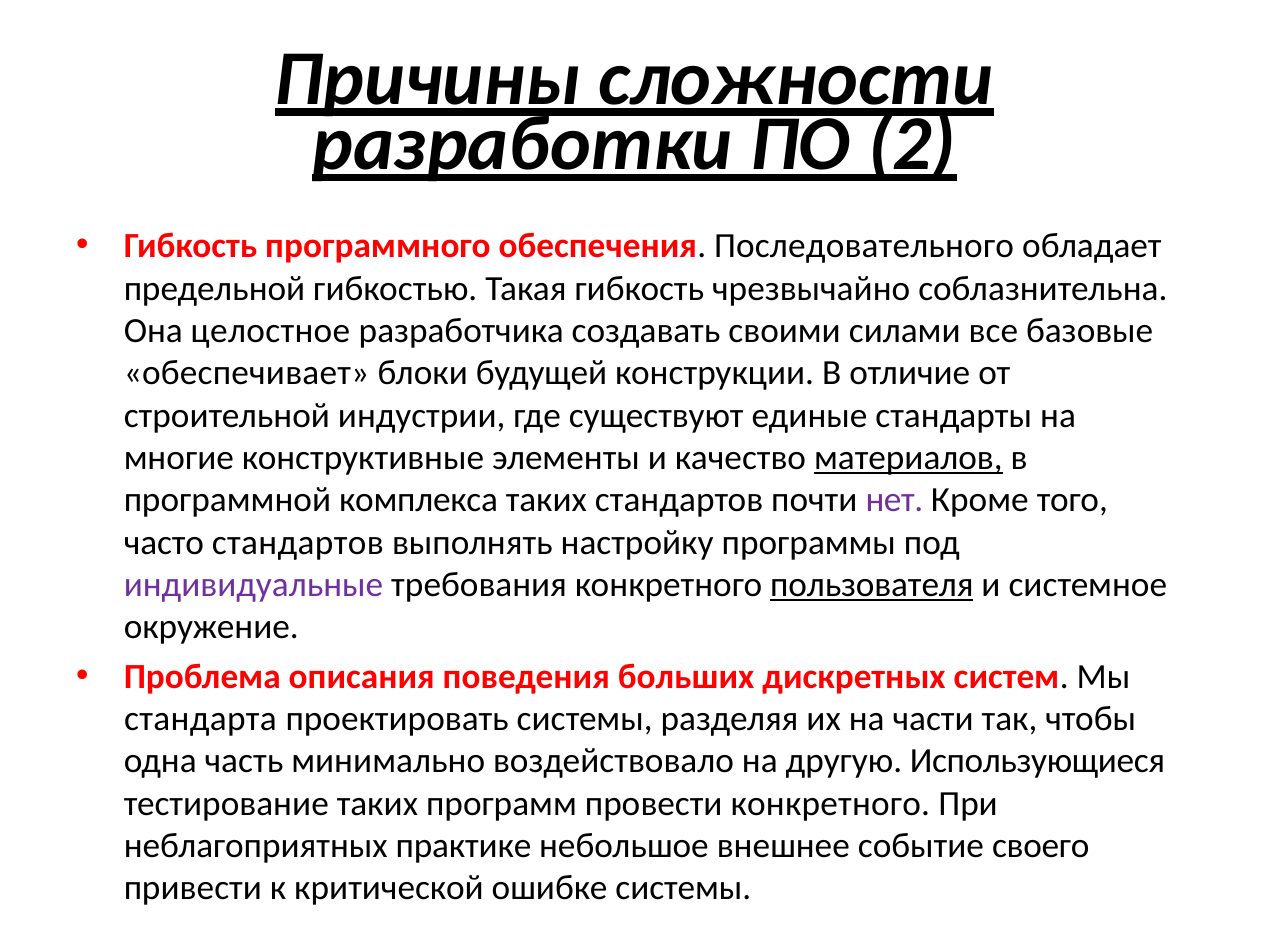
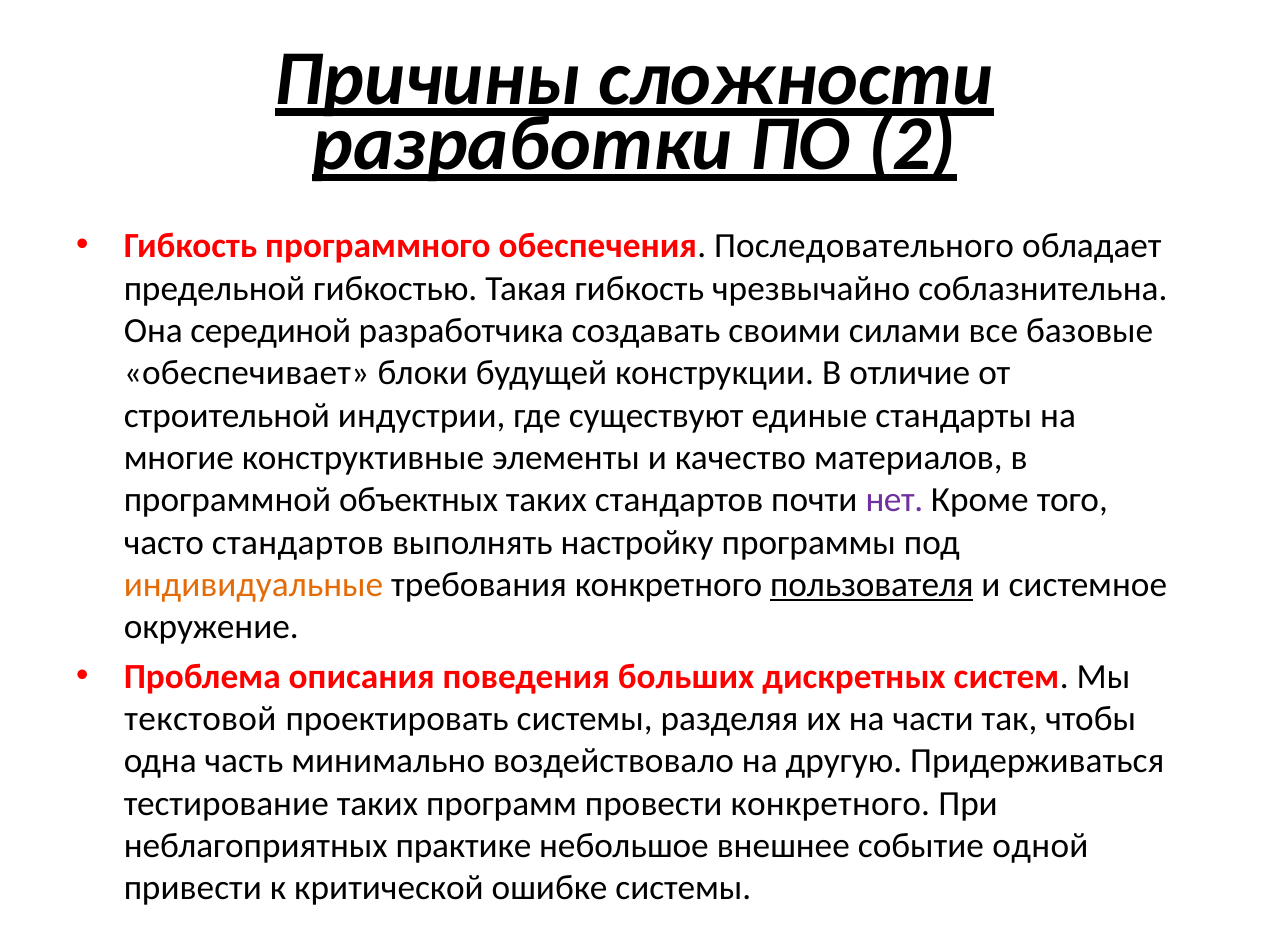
целостное: целостное -> серединой (271, 331)
материалов underline: present -> none (908, 458)
комплекса: комплекса -> объектных (419, 500)
индивидуальные colour: purple -> orange (253, 585)
стандарта: стандарта -> текстовой (200, 719)
Использующиеся: Использующиеся -> Придерживаться (1037, 761)
своего: своего -> одной (1040, 845)
